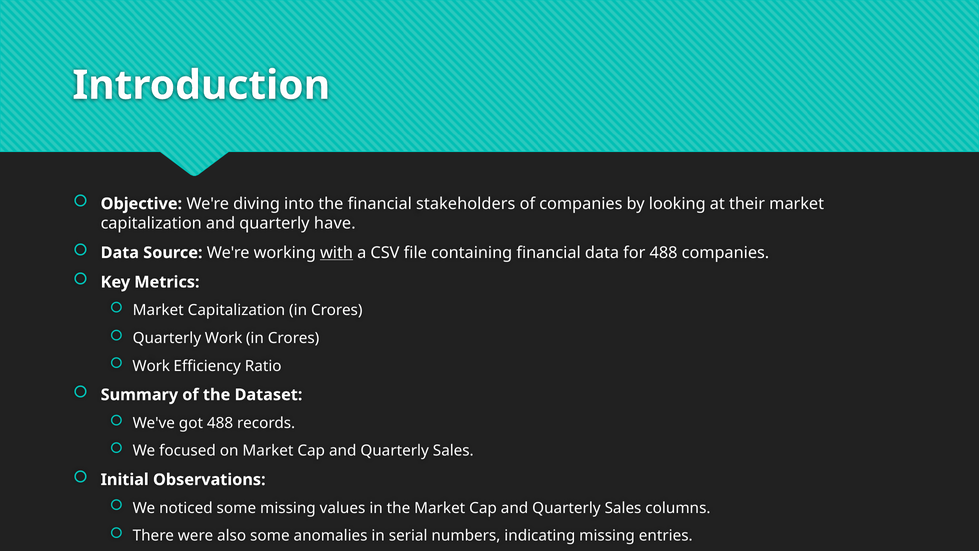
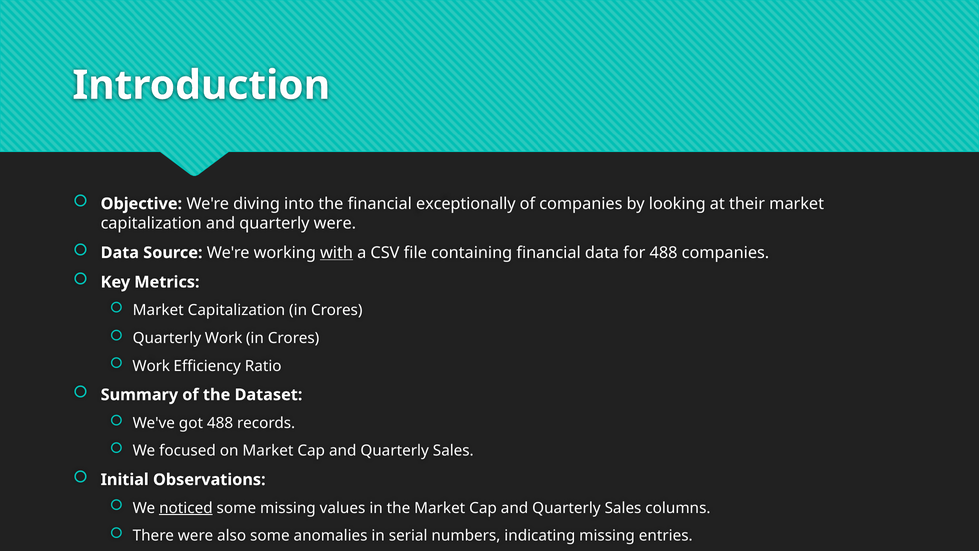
stakeholders: stakeholders -> exceptionally (466, 204)
quarterly have: have -> were (335, 223)
noticed underline: none -> present (186, 508)
